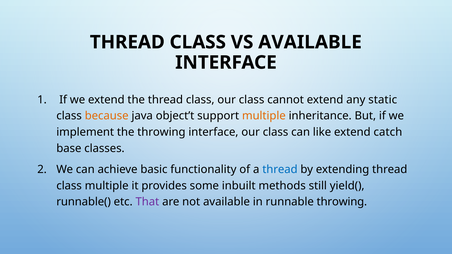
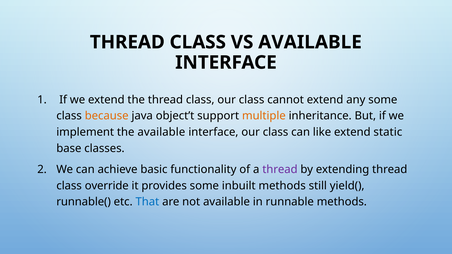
any static: static -> some (383, 100)
the throwing: throwing -> available (161, 132)
catch: catch -> static (388, 132)
thread colour: blue -> purple (280, 170)
class multiple: multiple -> override (107, 186)
That colour: purple -> blue (147, 202)
runnable throwing: throwing -> methods (342, 202)
